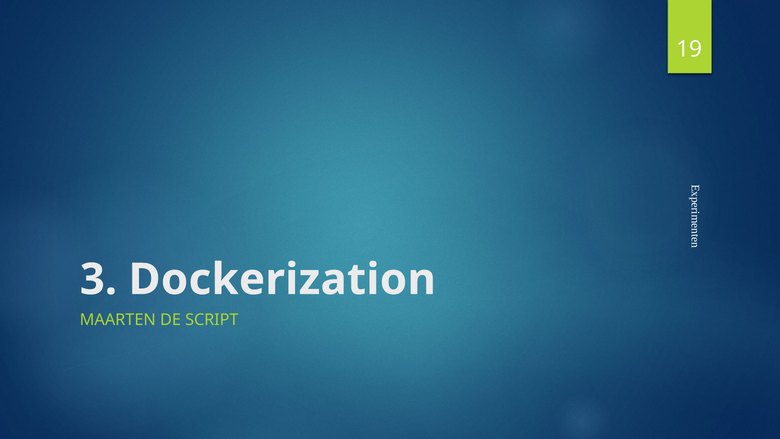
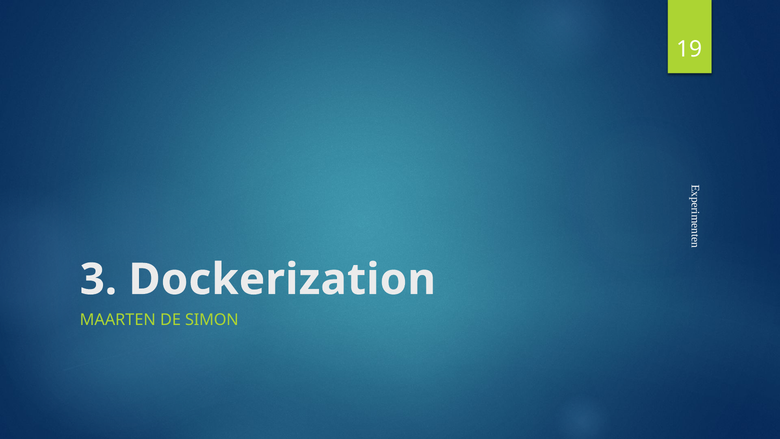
SCRIPT: SCRIPT -> SIMON (212, 319)
